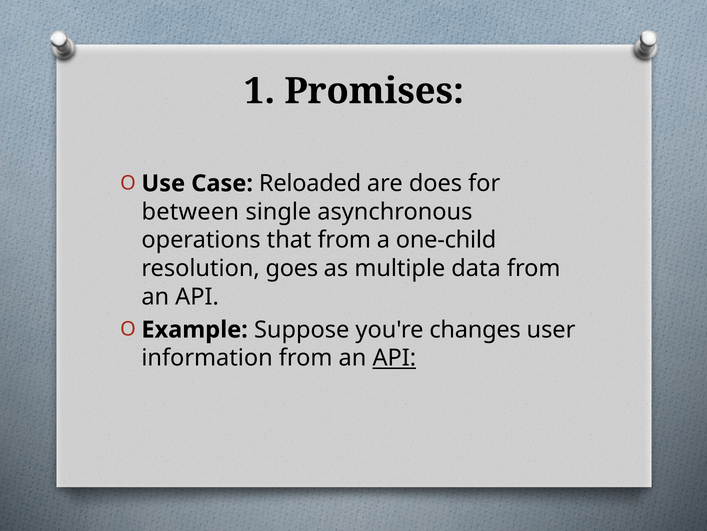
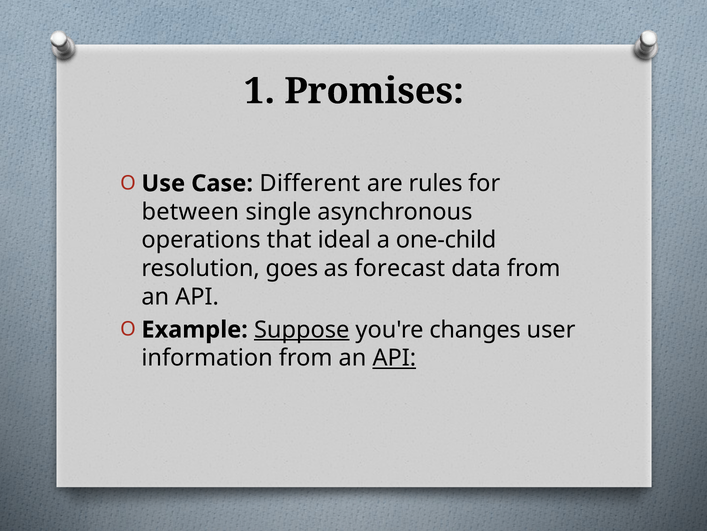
Reloaded: Reloaded -> Different (310, 183)
does: does -> rules (436, 183)
that from: from -> ideal (344, 240)
multiple: multiple -> forecast (400, 268)
Suppose underline: none -> present (302, 329)
